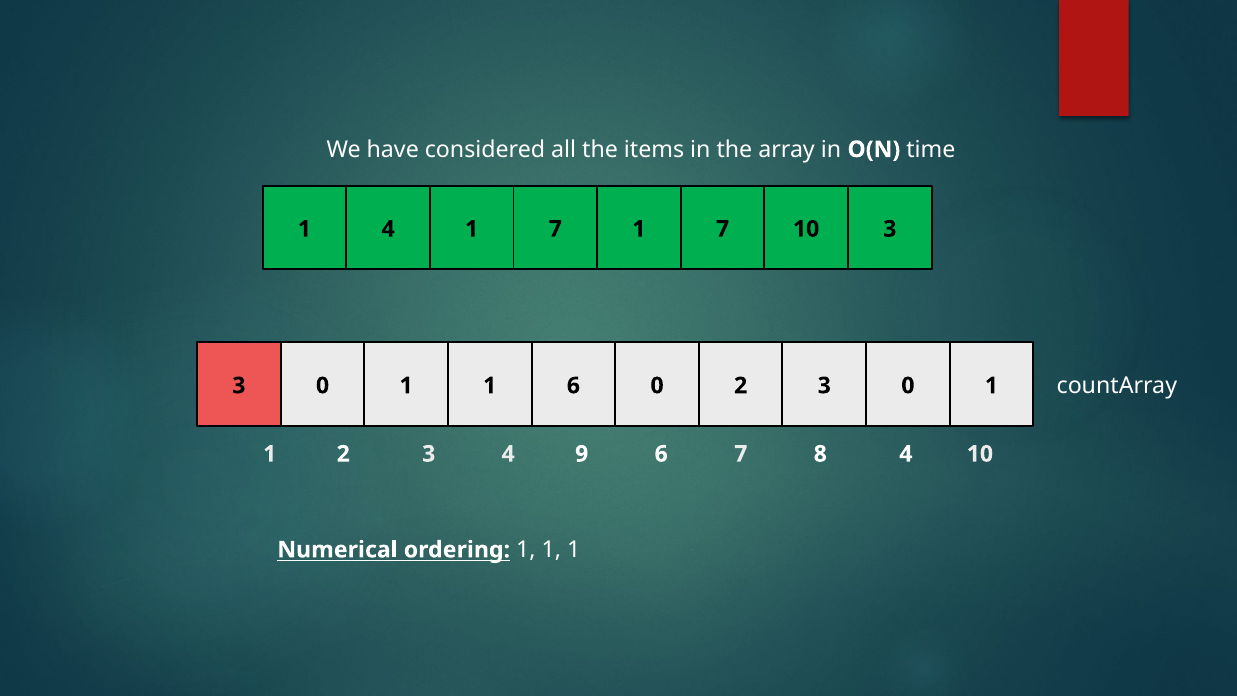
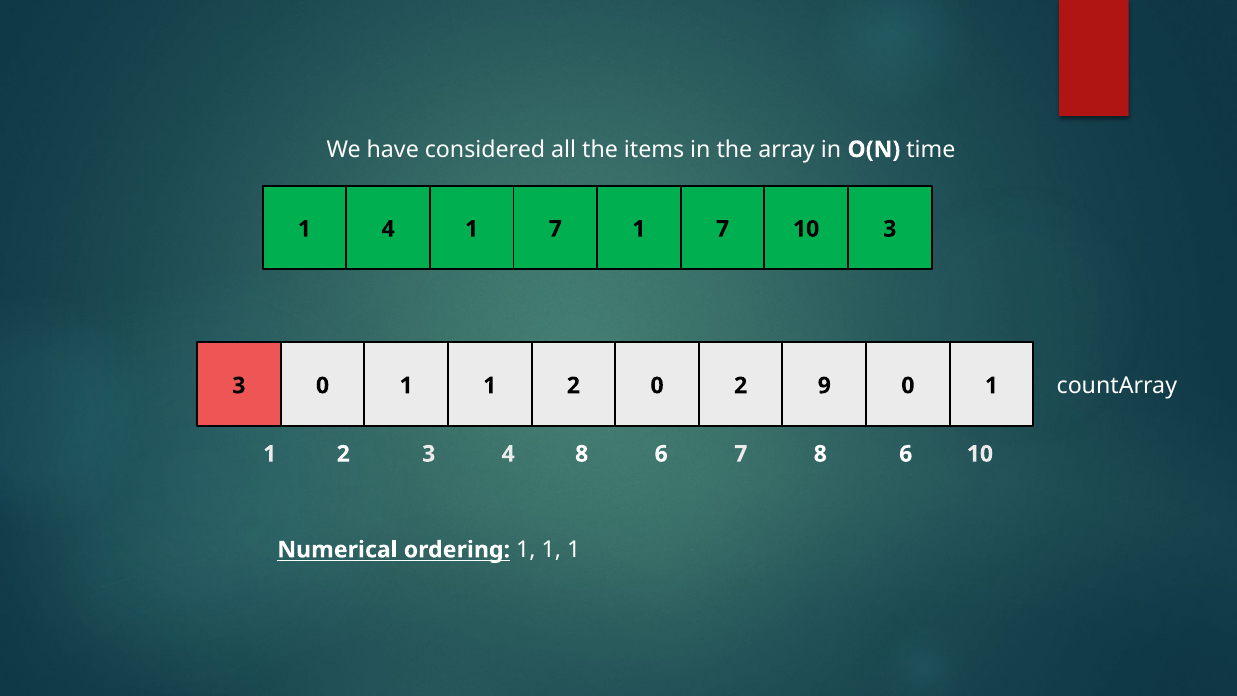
6: 6 -> 2 (573, 386)
0 2 3: 3 -> 9 (824, 386)
4 9: 9 -> 8 (582, 454)
7 8 4: 4 -> 6 (906, 454)
